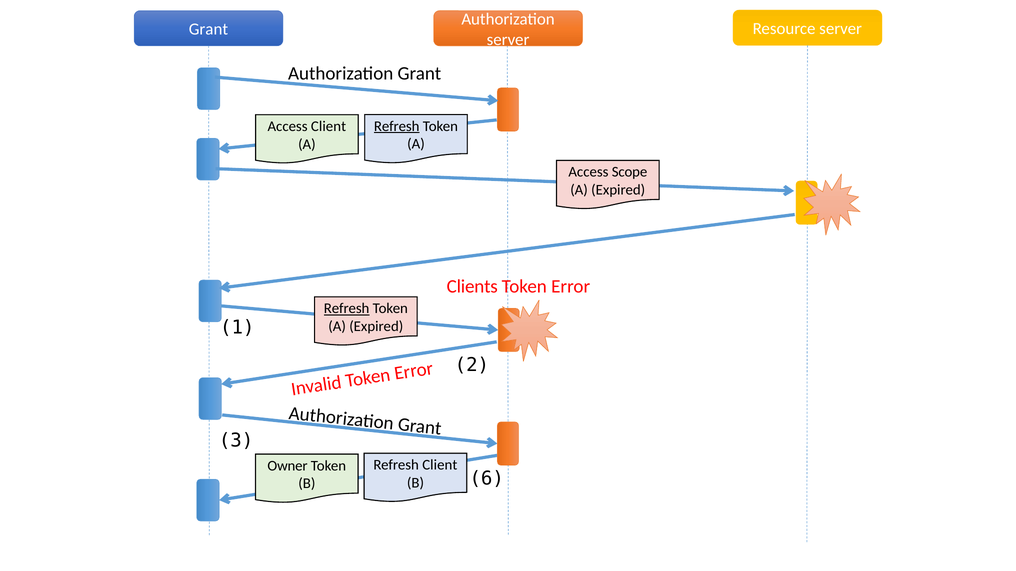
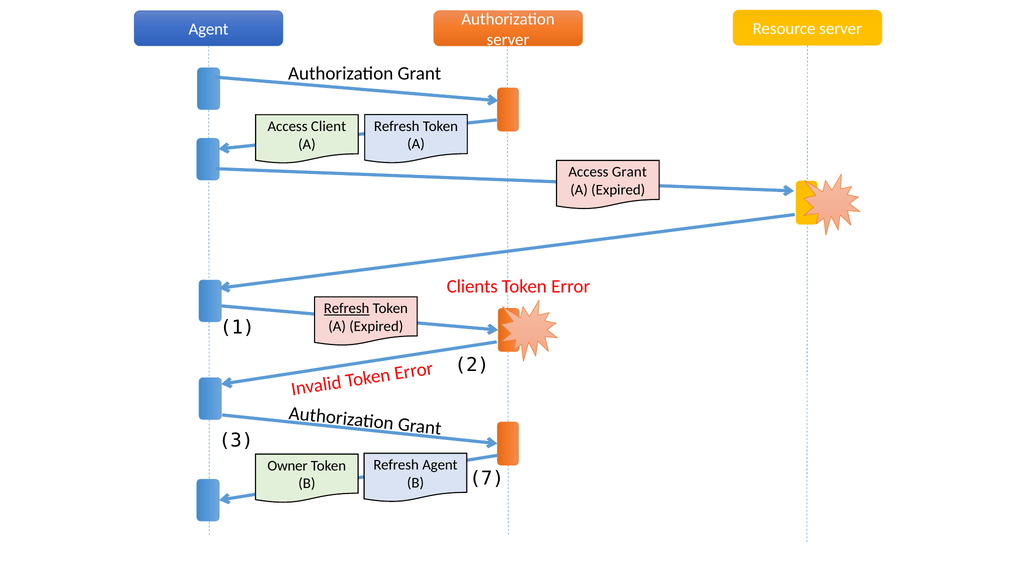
Grant: Grant -> Agent (209, 29)
Refresh underline: present -> none (397, 126)
Access Scope: Scope -> Grant (629, 172)
Refresh Client: Client -> Agent (440, 465)
6: 6 -> 7 (487, 479)
